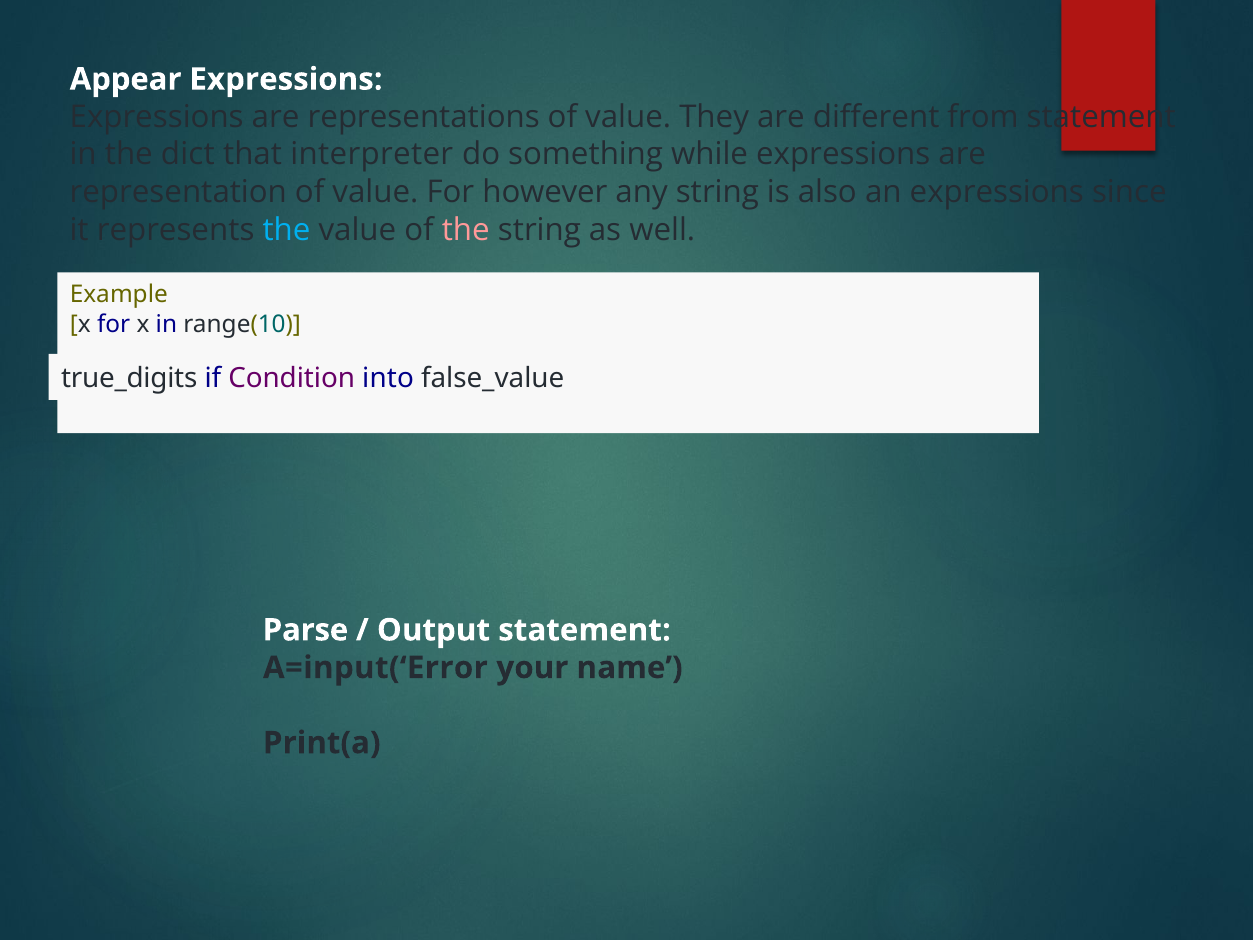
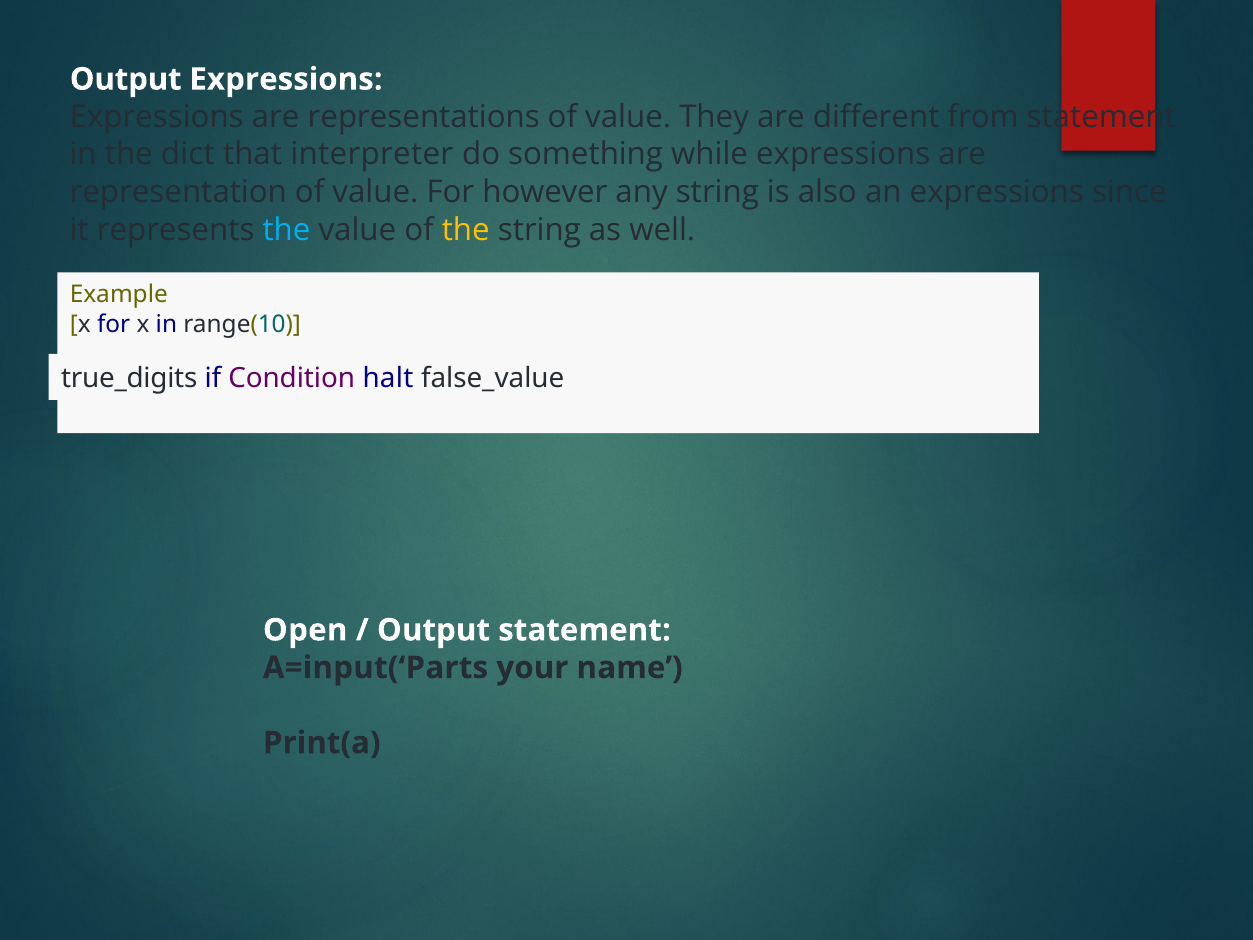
Appear: Appear -> Output (126, 79)
the colour: pink -> yellow (466, 230)
into: into -> halt (388, 379)
Parse: Parse -> Open (305, 630)
A=input(‘Error: A=input(‘Error -> A=input(‘Parts (375, 668)
